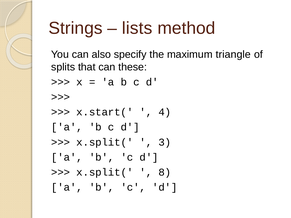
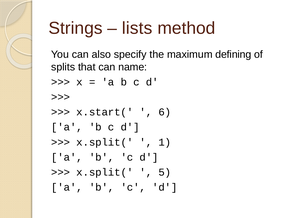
triangle: triangle -> defining (233, 55)
these: these -> name (133, 67)
4: 4 -> 6 (165, 112)
3: 3 -> 1 (165, 142)
8: 8 -> 5 (165, 172)
